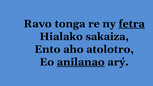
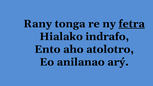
Ravo: Ravo -> Rany (38, 24)
sakaiza: sakaiza -> indrafo (107, 37)
anilanao underline: present -> none (81, 62)
